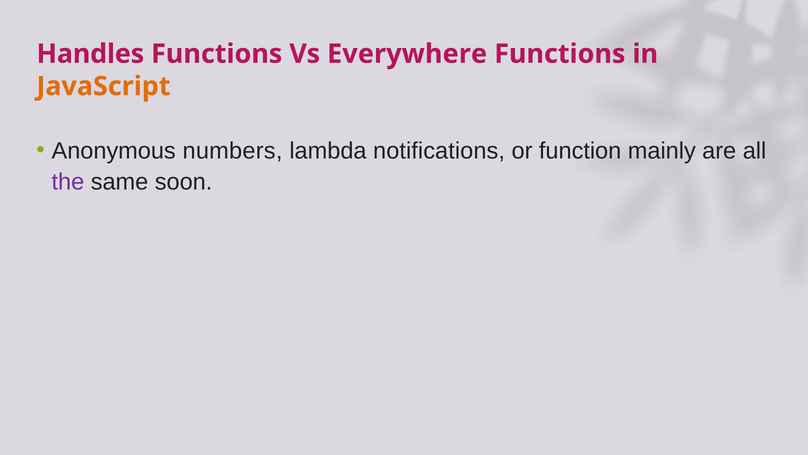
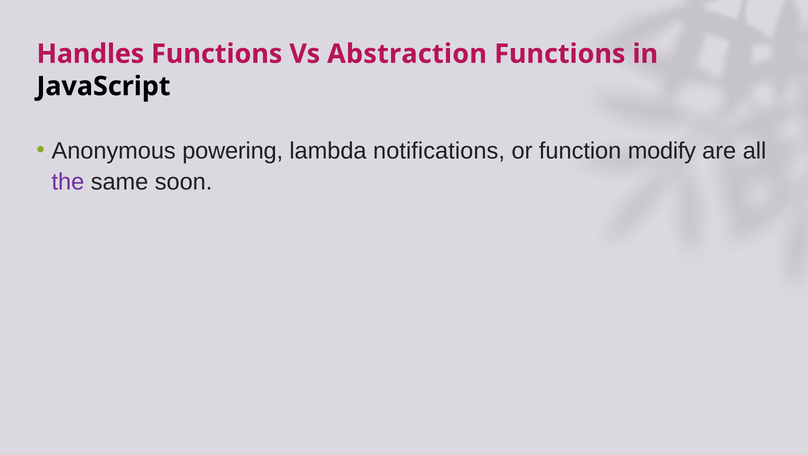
Everywhere: Everywhere -> Abstraction (407, 54)
JavaScript colour: orange -> black (103, 86)
numbers: numbers -> powering (233, 151)
mainly: mainly -> modify (662, 151)
